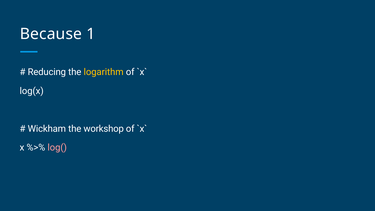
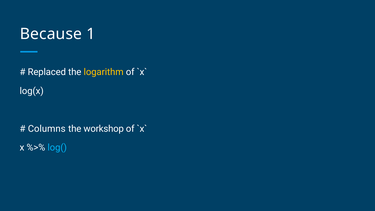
Reducing: Reducing -> Replaced (47, 72)
Wickham: Wickham -> Columns (47, 129)
log( colour: pink -> light blue (57, 148)
